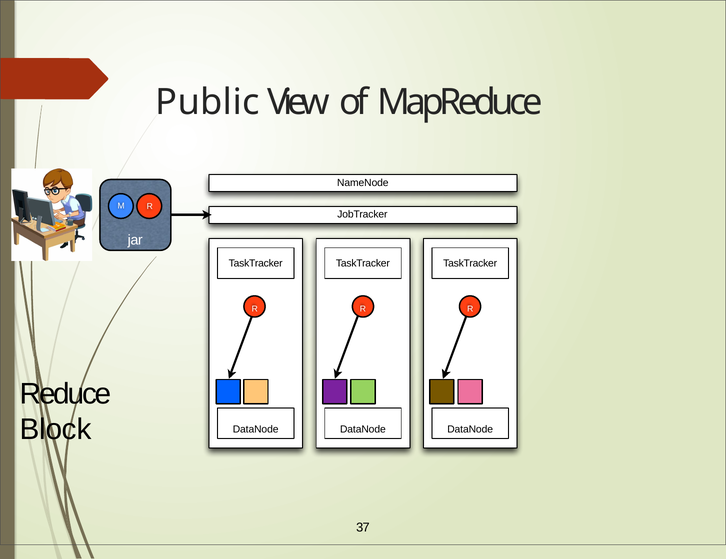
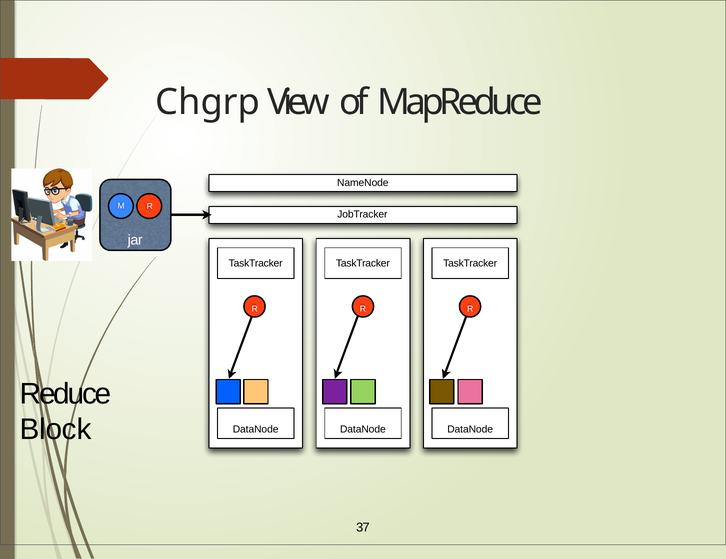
Public: Public -> Chgrp (208, 102)
